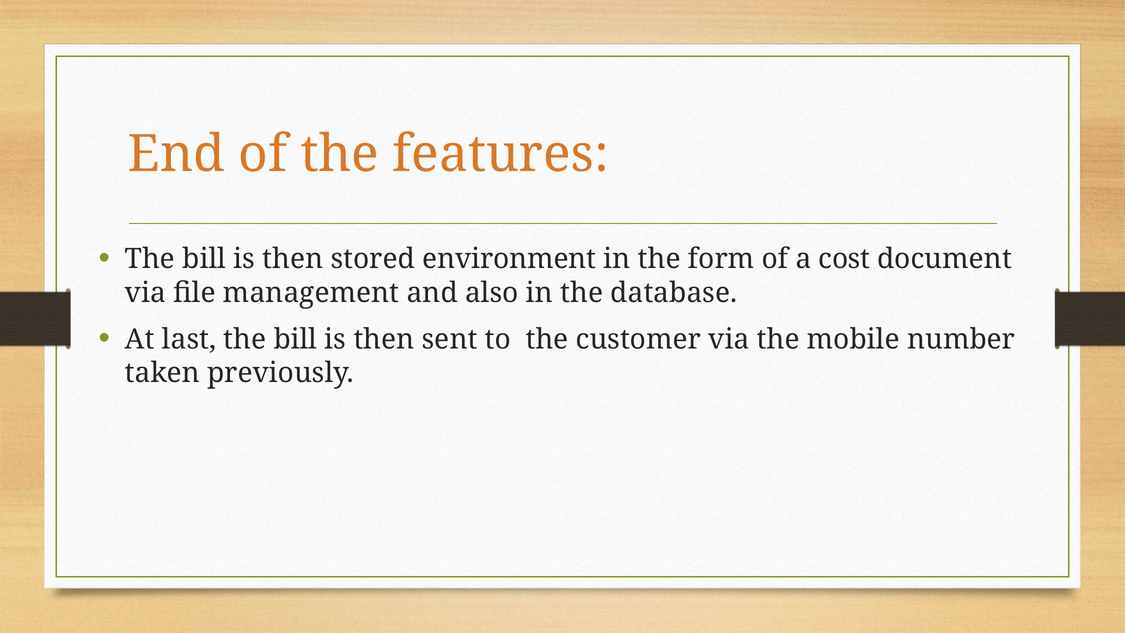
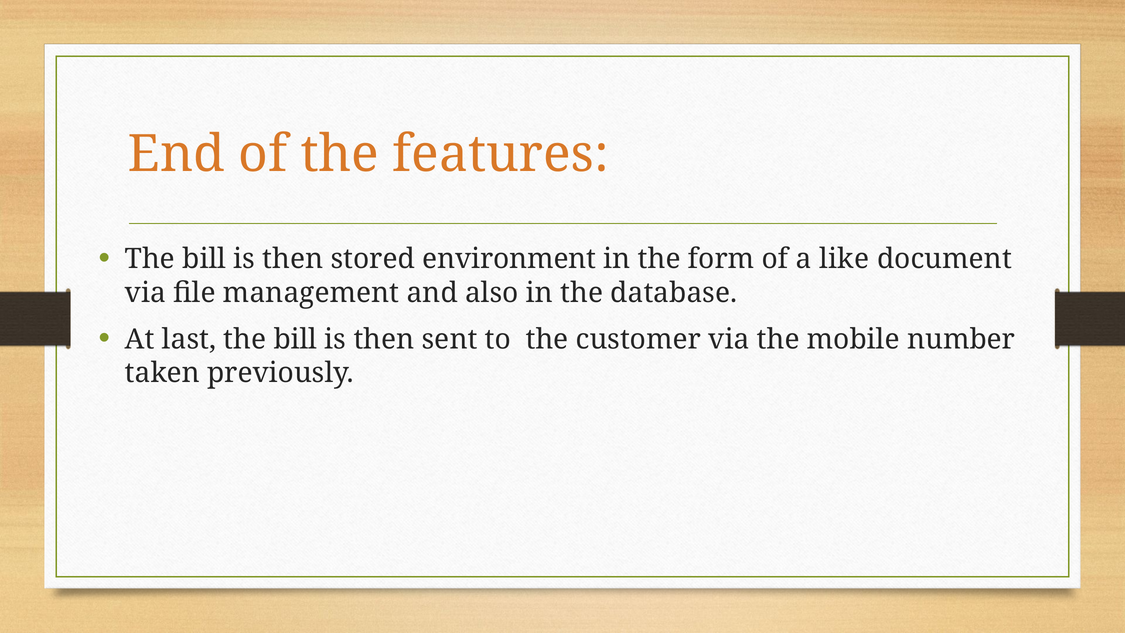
cost: cost -> like (844, 259)
